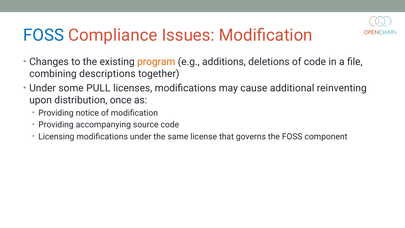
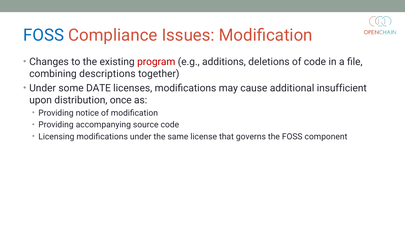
program colour: orange -> red (156, 62)
PULL: PULL -> DATE (98, 88)
reinventing: reinventing -> insufficient (342, 88)
